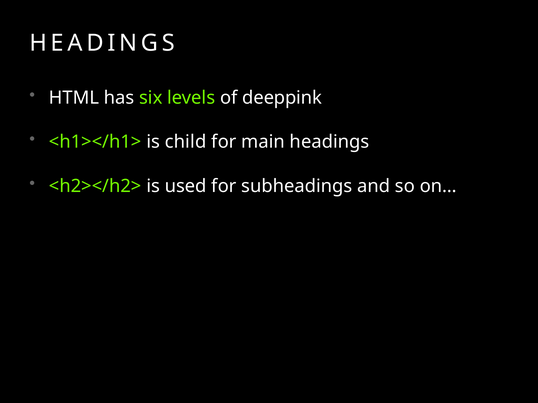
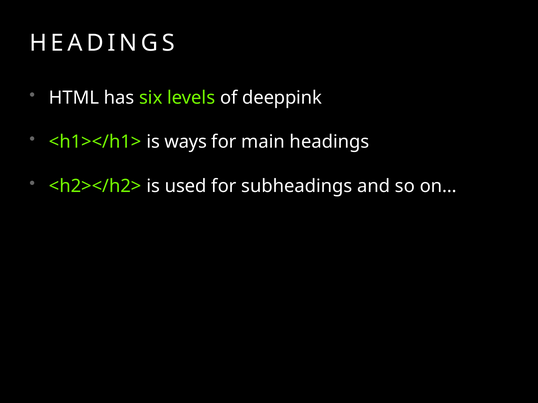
child: child -> ways (186, 142)
